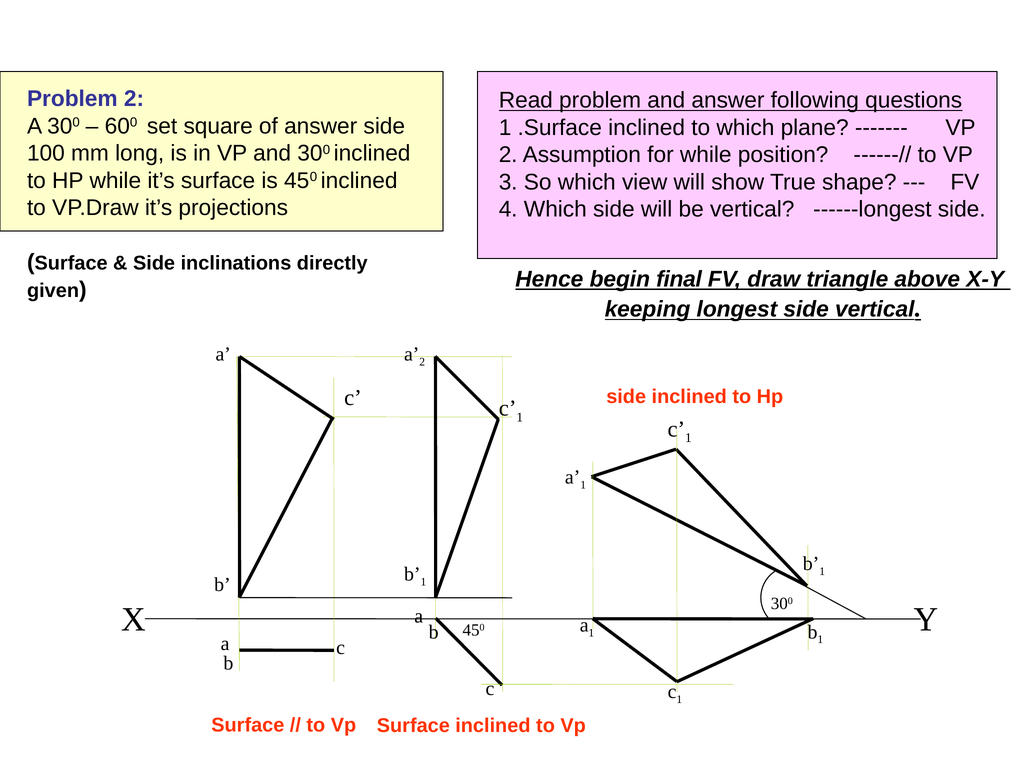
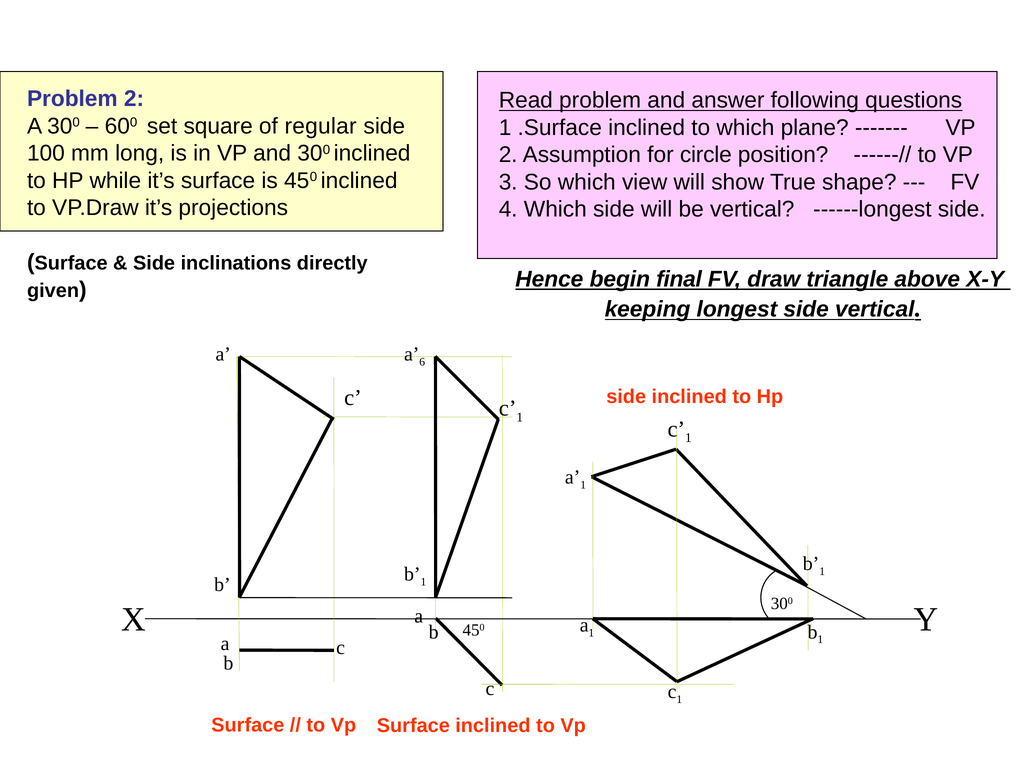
of answer: answer -> regular (321, 126)
for while: while -> circle (706, 155)
a 2: 2 -> 6 (422, 362)
